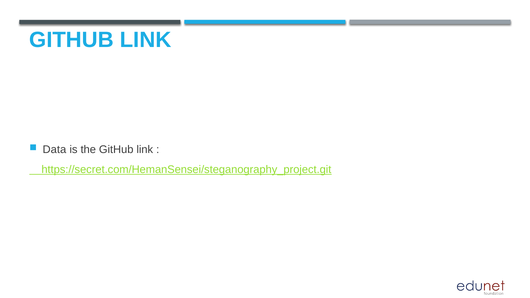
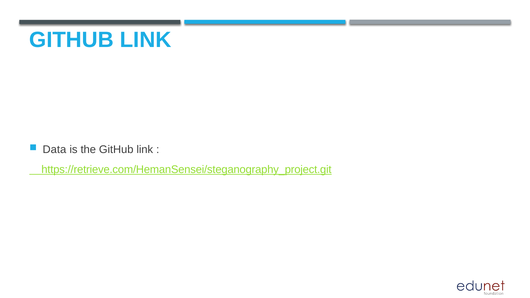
https://secret.com/HemanSensei/steganography_project.git: https://secret.com/HemanSensei/steganography_project.git -> https://retrieve.com/HemanSensei/steganography_project.git (186, 170)
